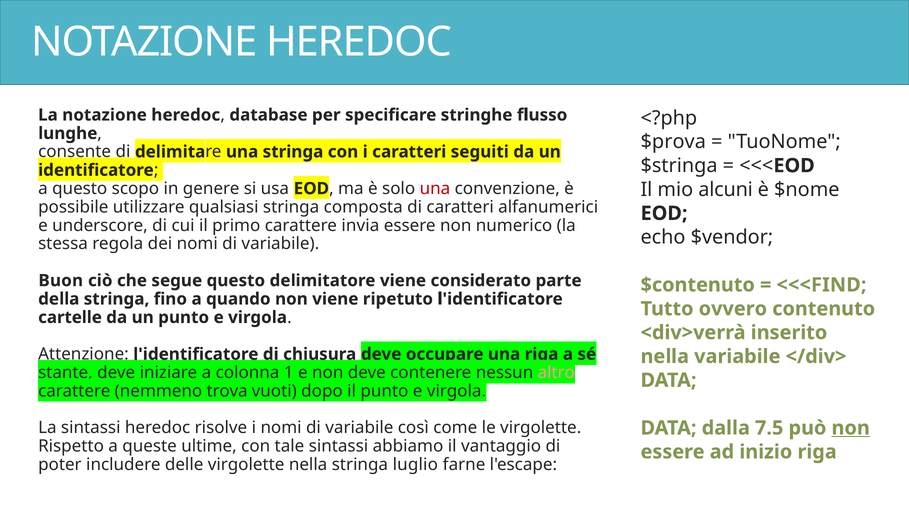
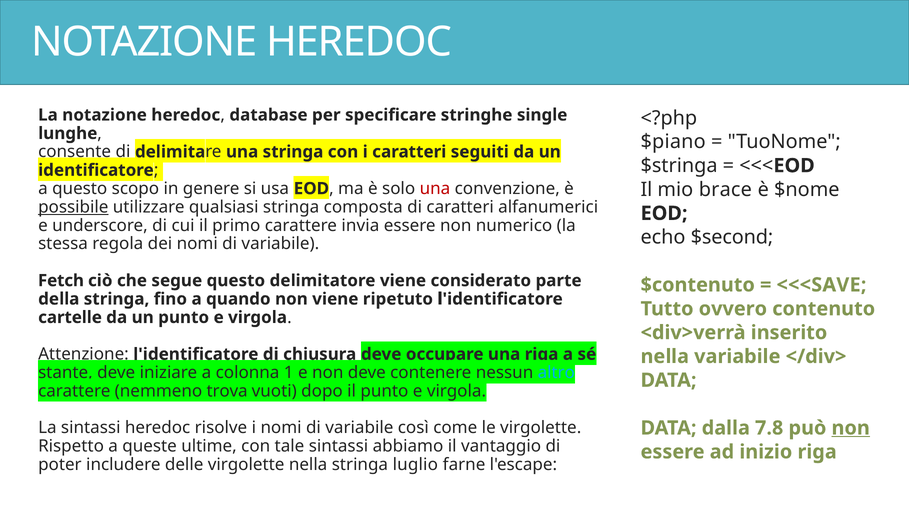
flusso: flusso -> single (542, 115)
$prova: $prova -> $piano (673, 142)
alcuni: alcuni -> brace (725, 190)
possibile underline: none -> present (73, 207)
$vendor: $vendor -> $second (732, 237)
Buon: Buon -> Fetch (61, 281)
<<<FIND: <<<FIND -> <<<SAVE (821, 285)
altro colour: pink -> light blue (556, 373)
7.5: 7.5 -> 7.8 (769, 428)
